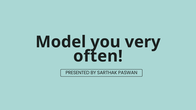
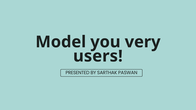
often: often -> users (98, 56)
